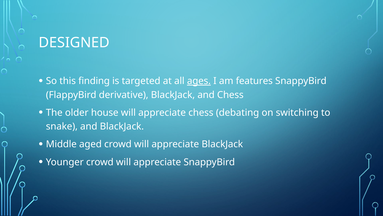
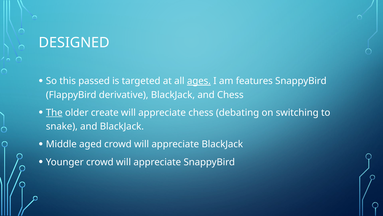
finding: finding -> passed (94, 81)
The underline: none -> present (54, 112)
house: house -> create (105, 112)
